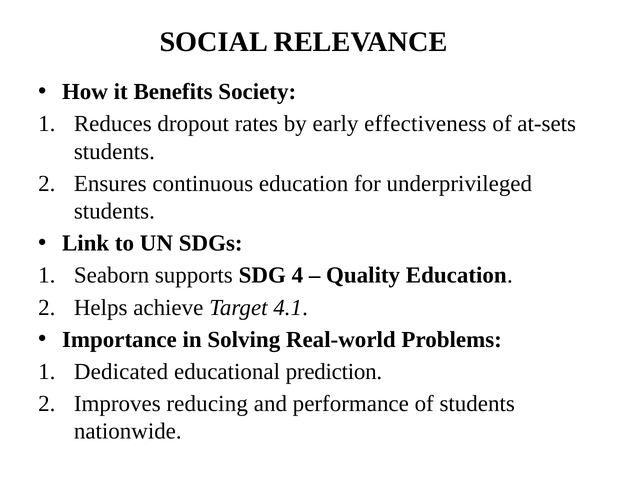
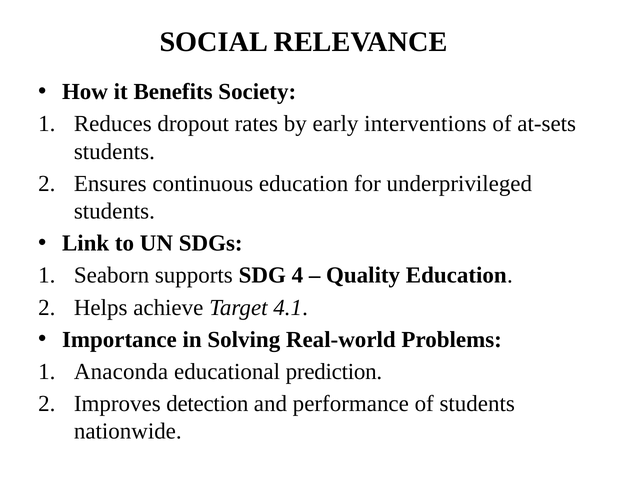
effectiveness: effectiveness -> interventions (425, 124)
Dedicated: Dedicated -> Anaconda (121, 372)
reducing: reducing -> detection (207, 404)
